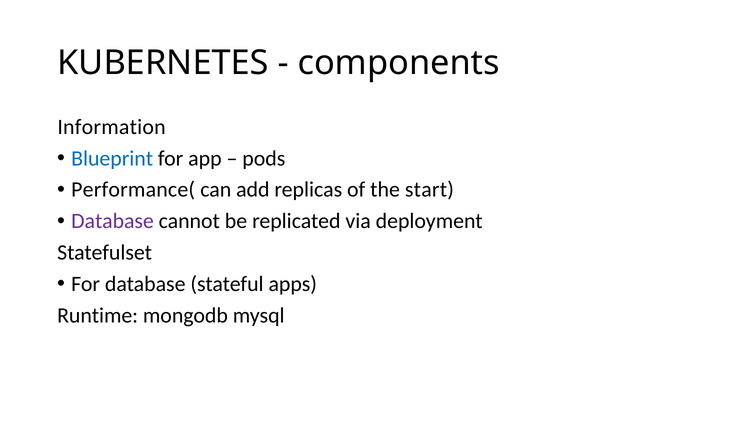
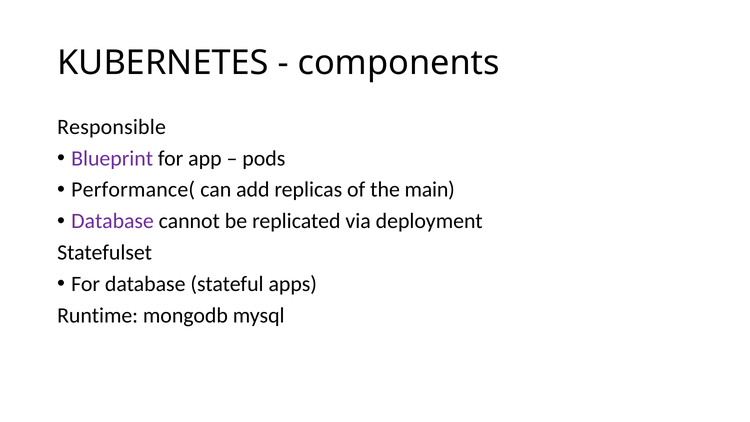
Information: Information -> Responsible (112, 127)
Blueprint colour: blue -> purple (112, 158)
start: start -> main (430, 190)
